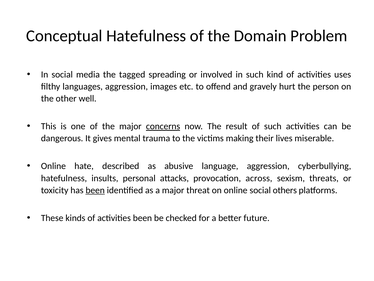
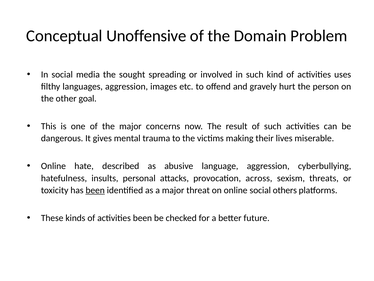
Conceptual Hatefulness: Hatefulness -> Unoffensive (146, 36)
tagged: tagged -> sought (132, 74)
well: well -> goal (88, 98)
concerns underline: present -> none (163, 126)
